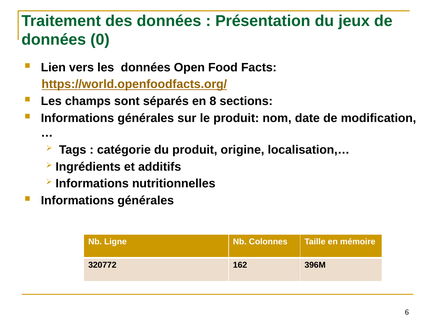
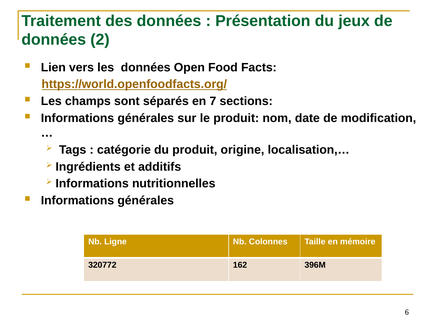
0: 0 -> 2 (100, 40)
8: 8 -> 7 (213, 101)
